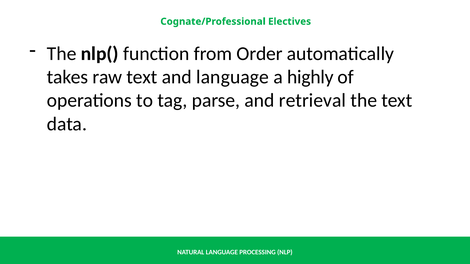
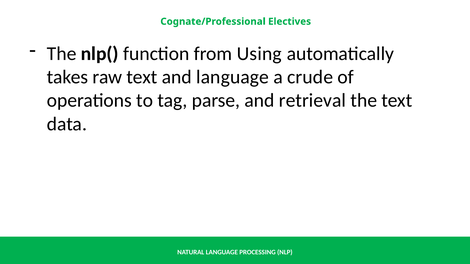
Order: Order -> Using (259, 54)
highly: highly -> crude (310, 77)
